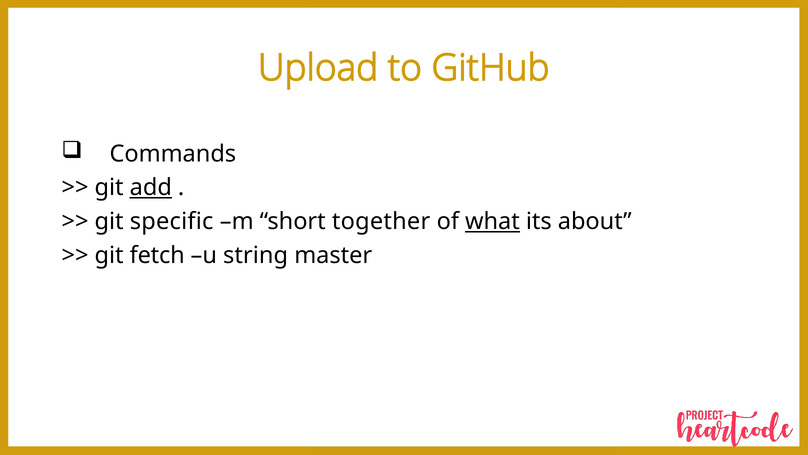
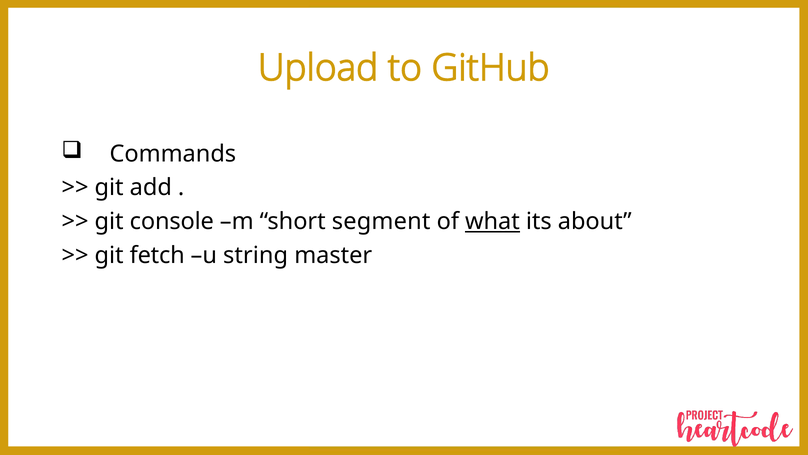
add underline: present -> none (151, 187)
specific: specific -> console (172, 221)
together: together -> segment (381, 221)
